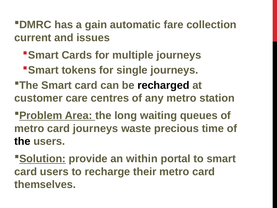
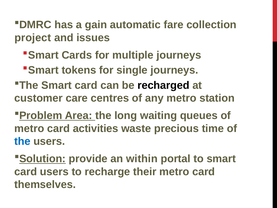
current: current -> project (33, 38)
card journeys: journeys -> activities (96, 128)
the colour: black -> blue (22, 141)
